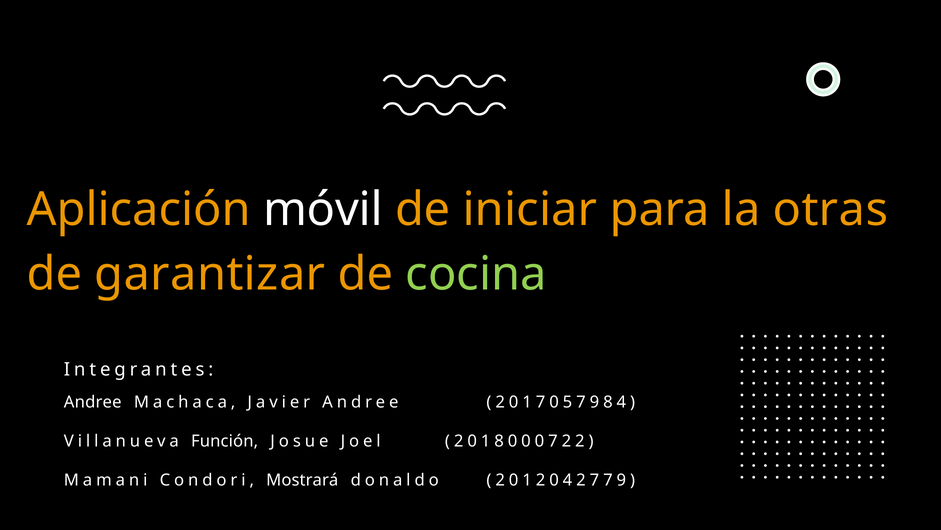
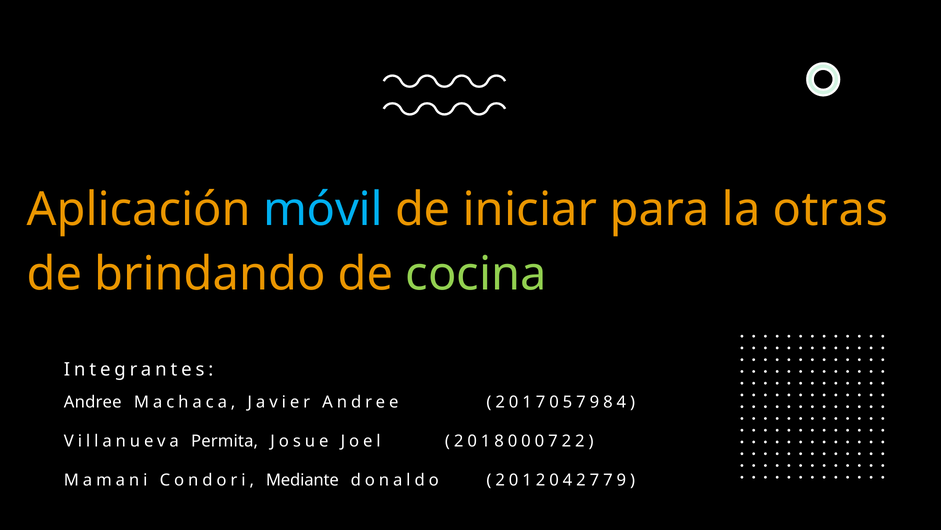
móvil colour: white -> light blue (323, 209)
garantizar: garantizar -> brindando (210, 274)
Función: Función -> Permita (225, 441)
Mostrará: Mostrará -> Mediante (302, 480)
